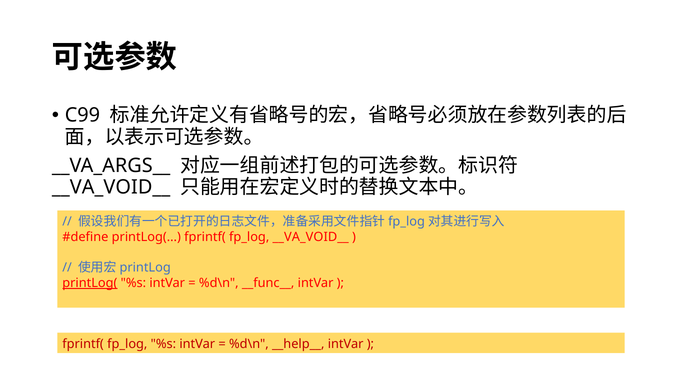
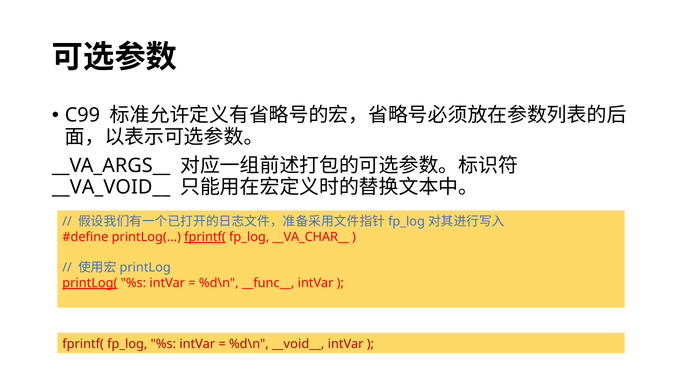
fprintf( underline: none -> present (205, 237)
fp_log __VA_VOID__: __VA_VOID__ -> __VA_CHAR__ (311, 237)
__help__: __help__ -> __void__ (298, 343)
